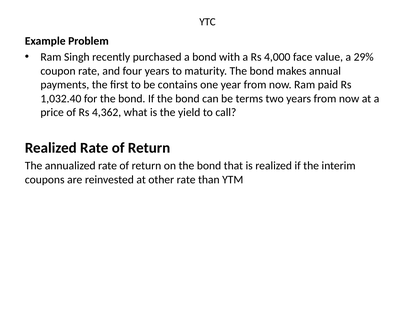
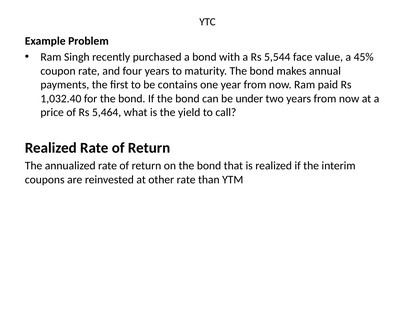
4,000: 4,000 -> 5,544 (277, 57)
29%: 29% -> 45% (364, 57)
terms: terms -> under (249, 99)
4,362: 4,362 -> 5,464 (107, 113)
